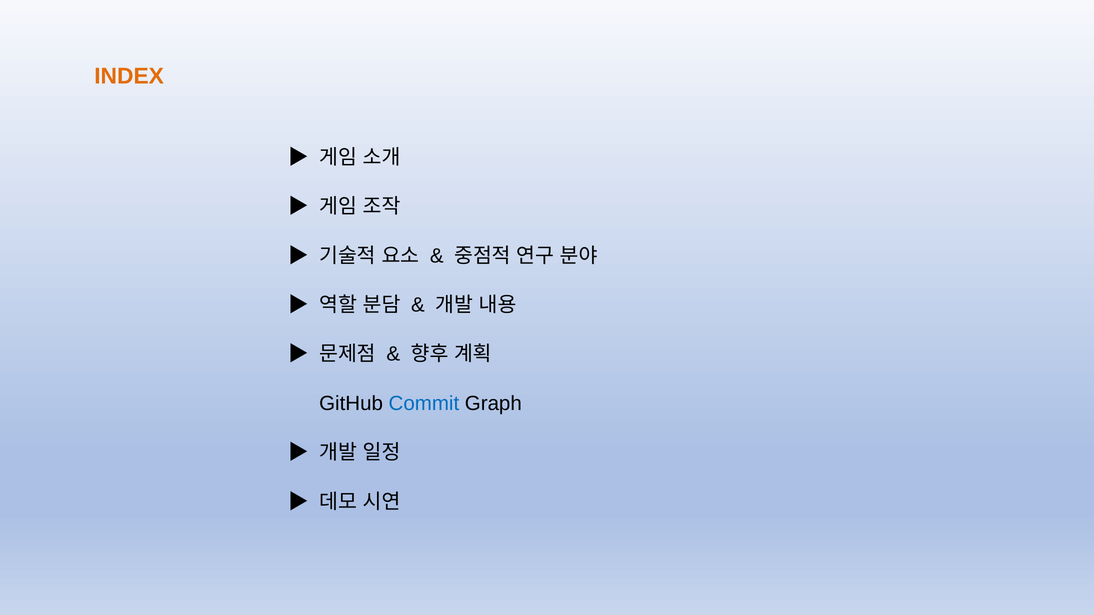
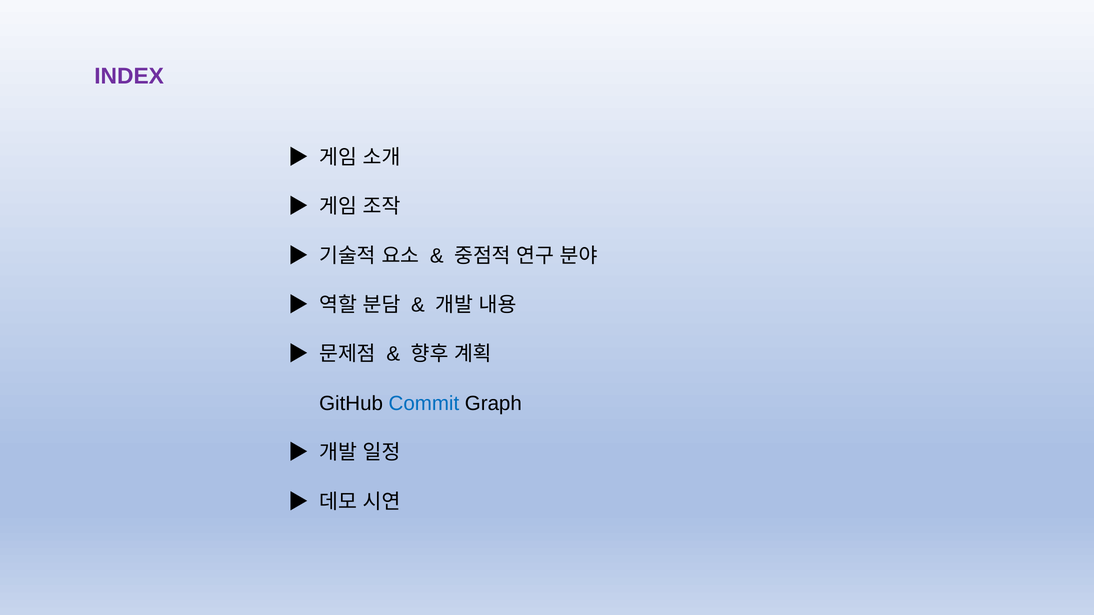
INDEX colour: orange -> purple (129, 76)
